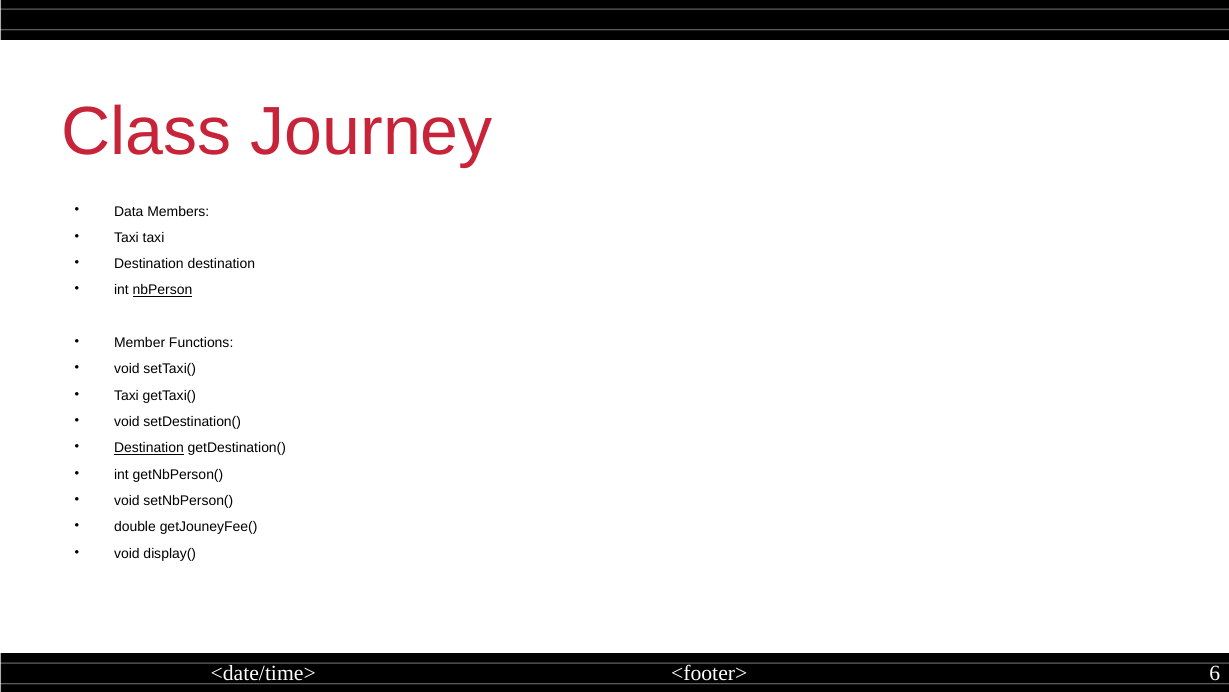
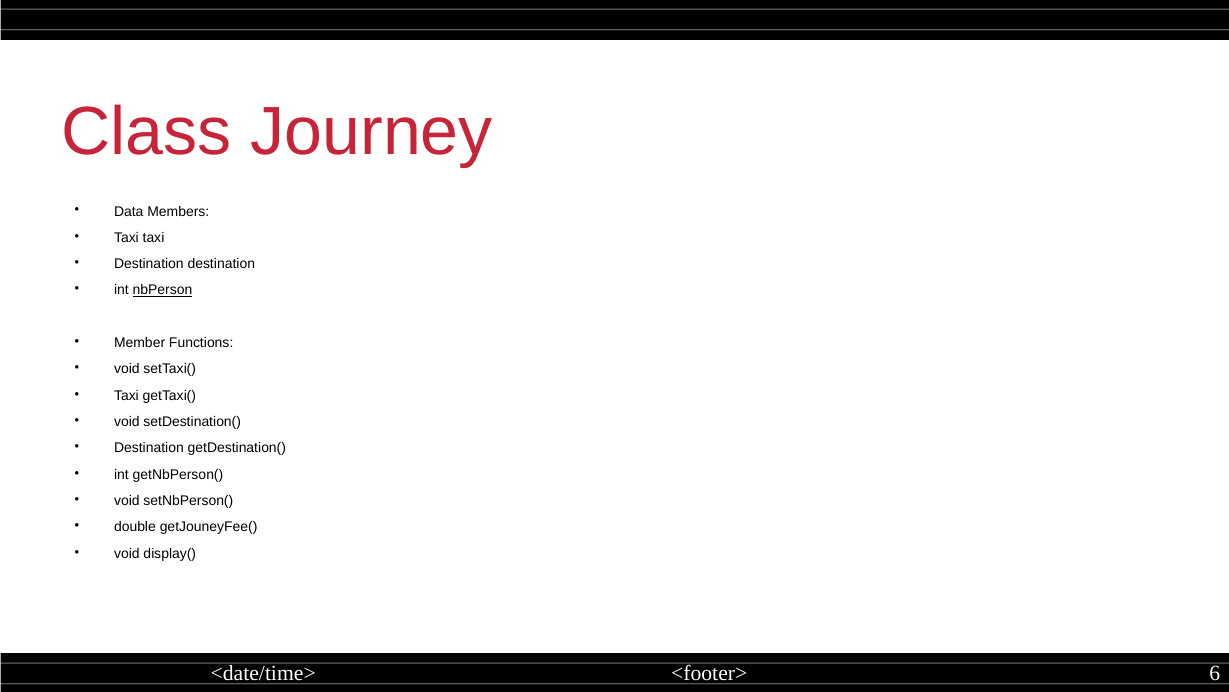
Destination underline: present -> none (149, 448)
